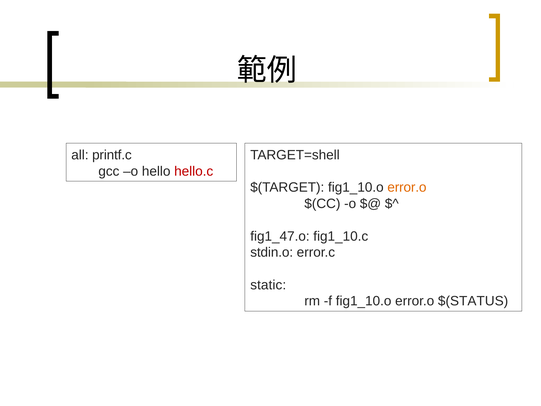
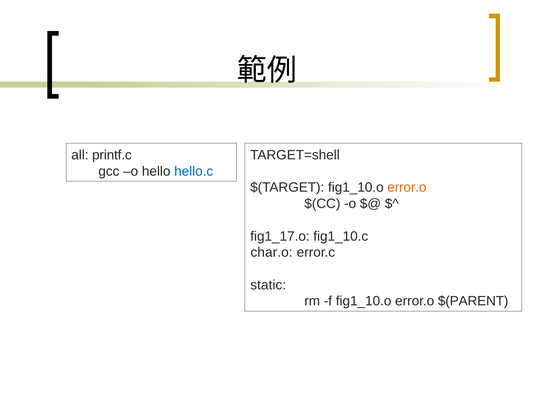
hello.c colour: red -> blue (194, 171)
fig1_47.o: fig1_47.o -> fig1_17.o (280, 236)
stdin.o: stdin.o -> char.o (272, 252)
$(STATUS: $(STATUS -> $(PARENT (473, 301)
